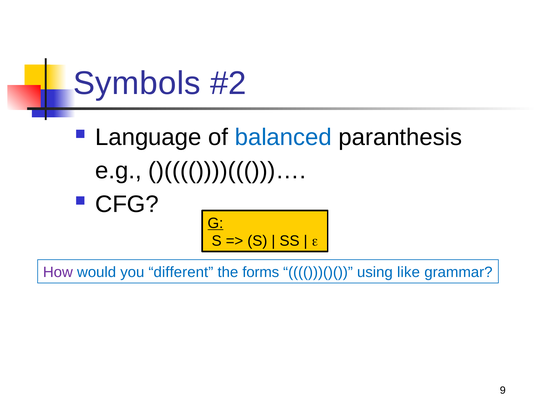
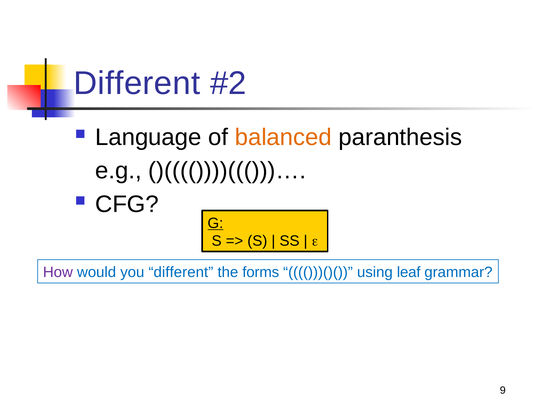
Symbols: Symbols -> Different (137, 83)
balanced colour: blue -> orange (283, 137)
like: like -> leaf (409, 273)
